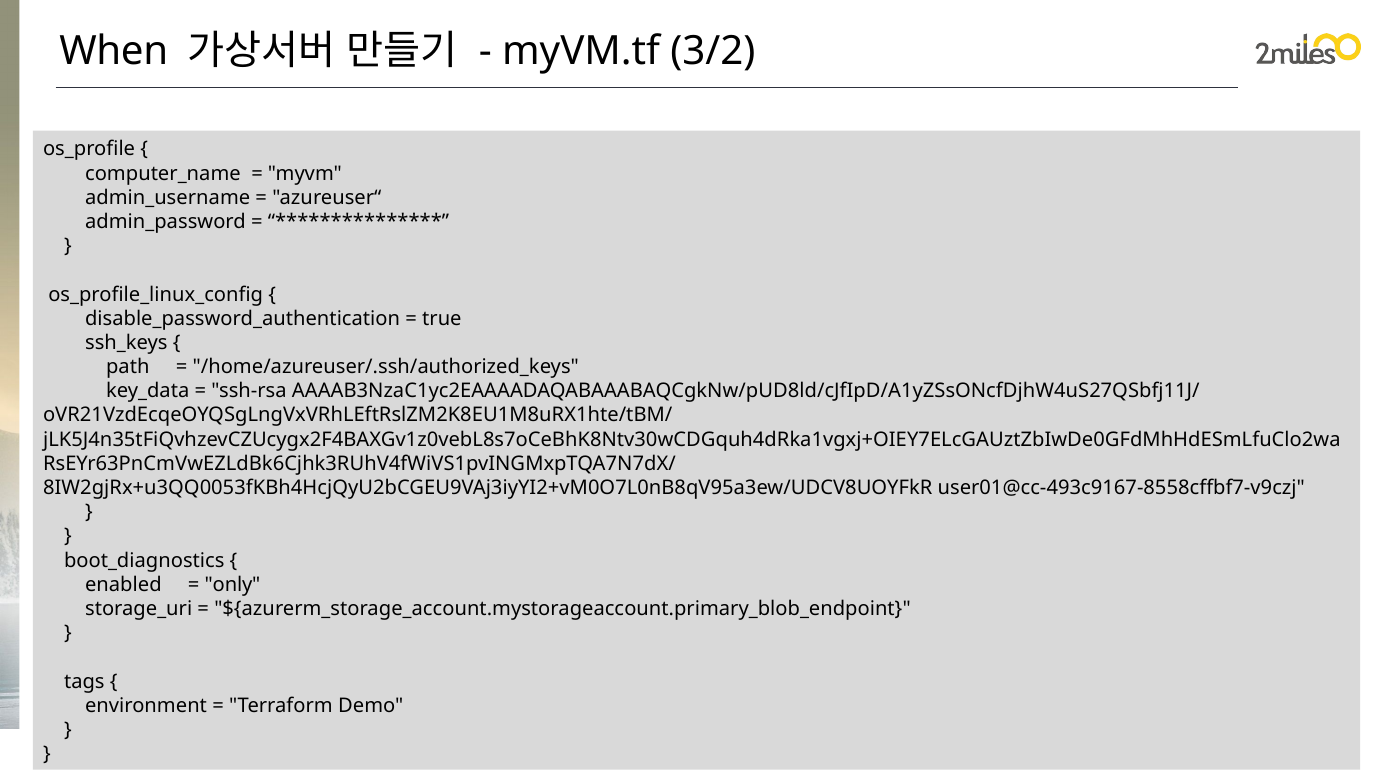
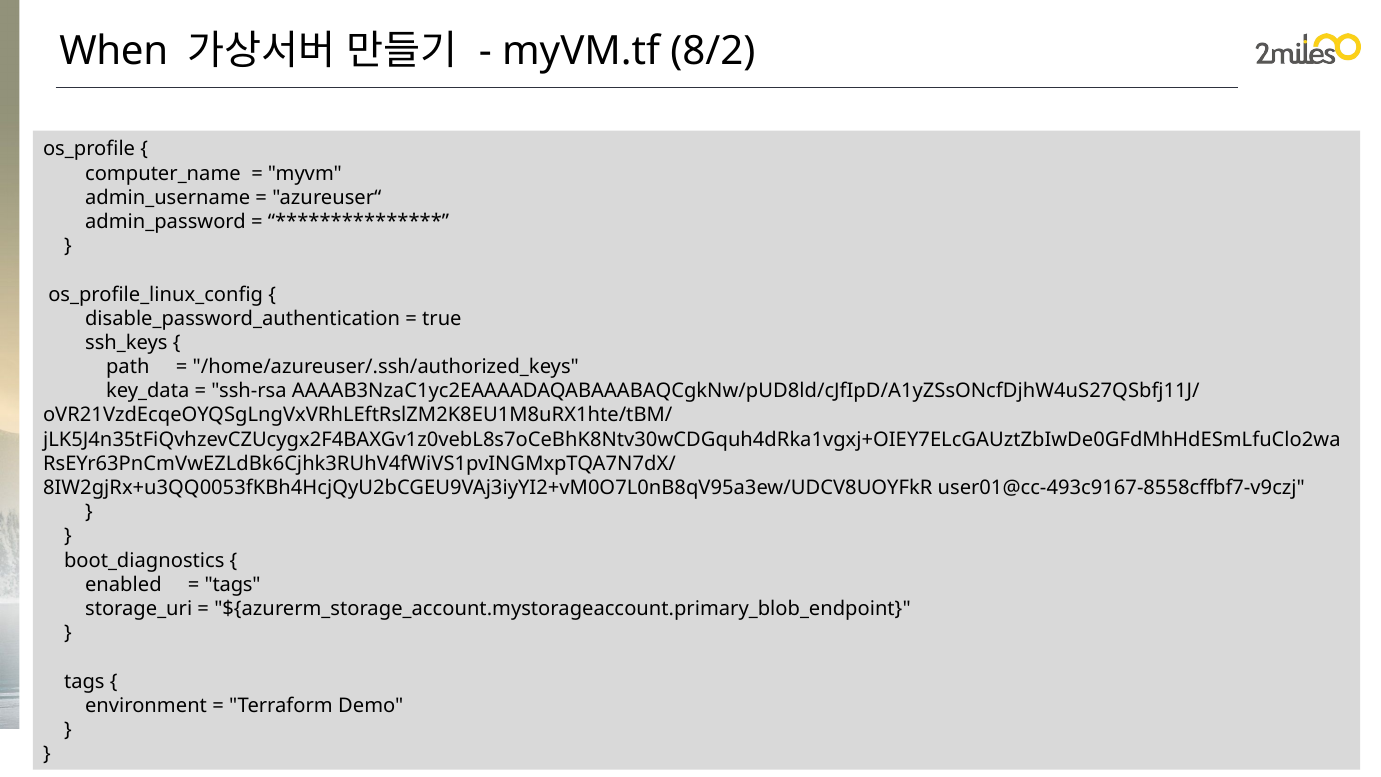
3/2: 3/2 -> 8/2 (713, 51)
only: only -> tags (233, 584)
